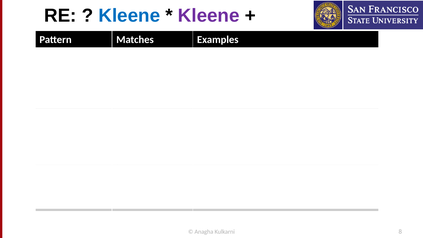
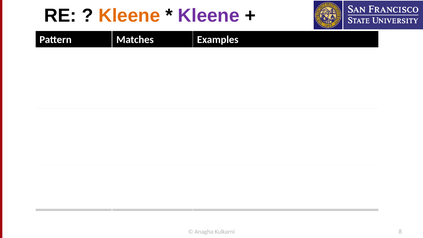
Kleene colour: blue -> orange (129, 16)
